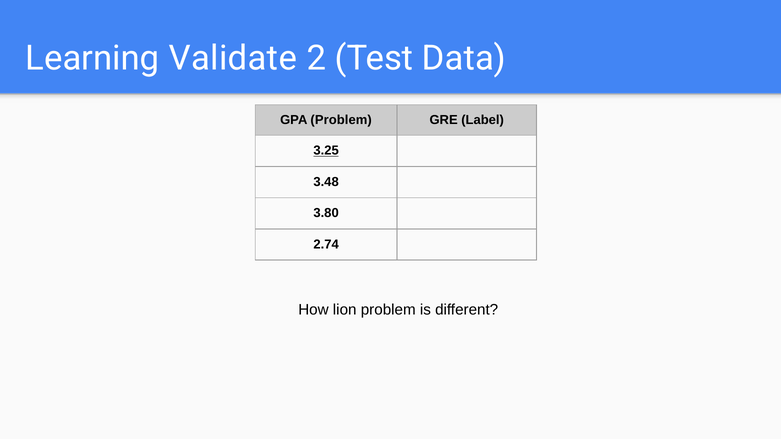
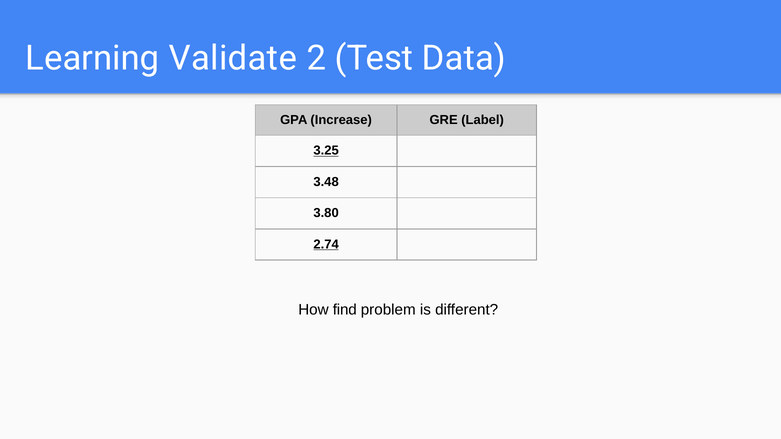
GPA Problem: Problem -> Increase (341, 120)
2.74 underline: none -> present (326, 244)
lion: lion -> find (345, 310)
